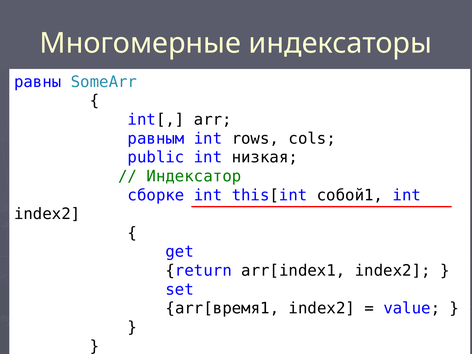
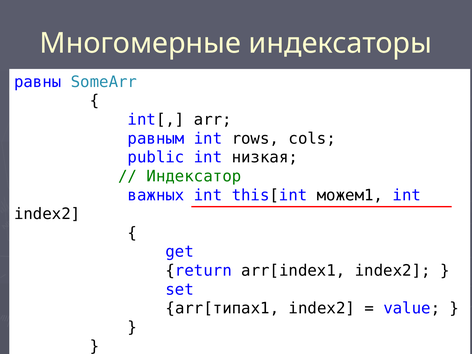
сборке: сборке -> важных (156, 195)
собой1: собой1 -> можем1 (350, 195)
arr[время1: arr[время1 -> arr[типах1 (222, 308)
